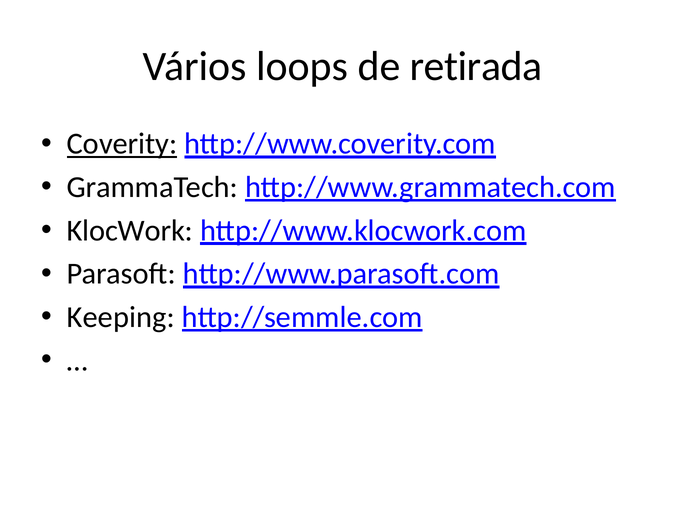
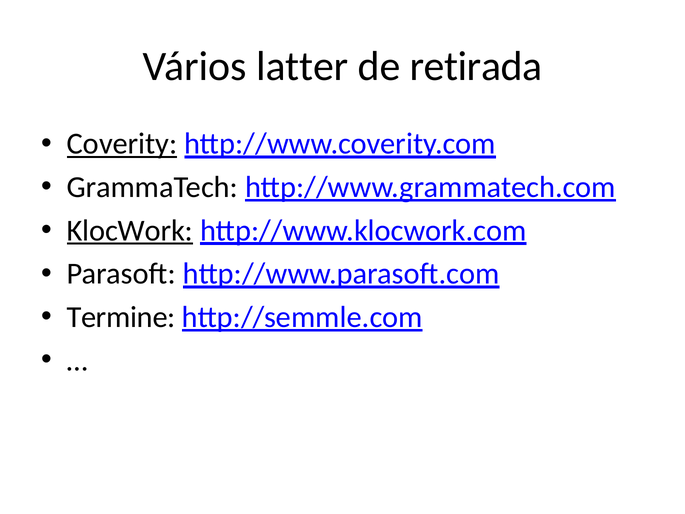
loops: loops -> latter (302, 66)
KlocWork underline: none -> present (130, 230)
Keeping: Keeping -> Termine (121, 317)
